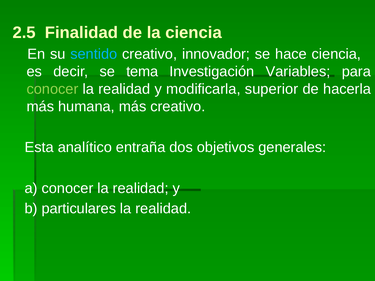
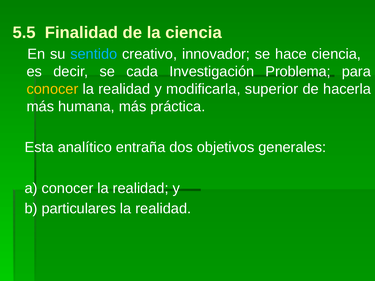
2.5: 2.5 -> 5.5 (24, 33)
tema: tema -> cada (142, 72)
Variables: Variables -> Problema (298, 72)
conocer colour: light green -> yellow (52, 89)
más creativo: creativo -> práctica (178, 107)
